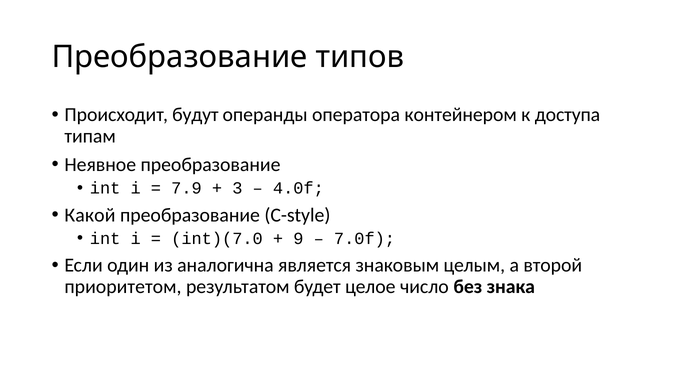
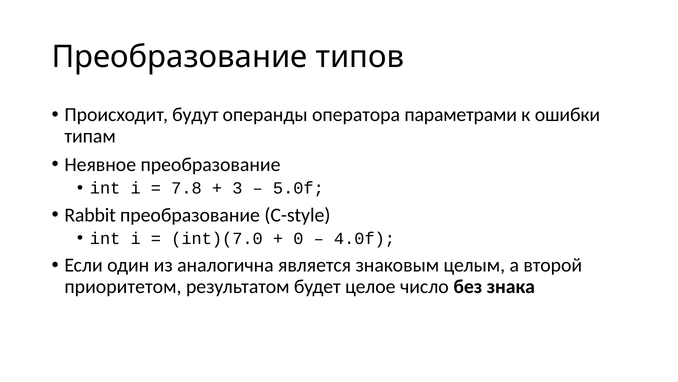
контейнером: контейнером -> параметрами (461, 115)
доступа: доступа -> ошибки (567, 115)
7.9: 7.9 -> 7.8 (186, 188)
4.0f: 4.0f -> 5.0f (298, 188)
Какой: Какой -> Rabbit (90, 215)
9: 9 -> 0 (298, 238)
7.0f: 7.0f -> 4.0f (365, 238)
